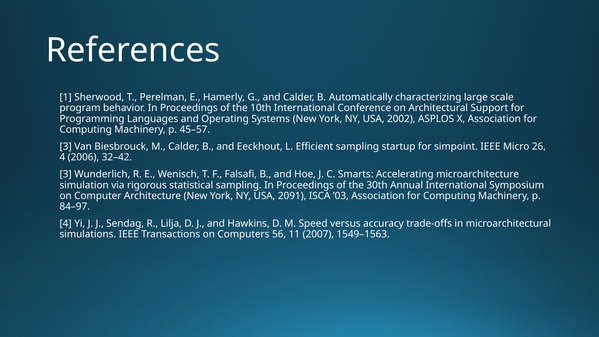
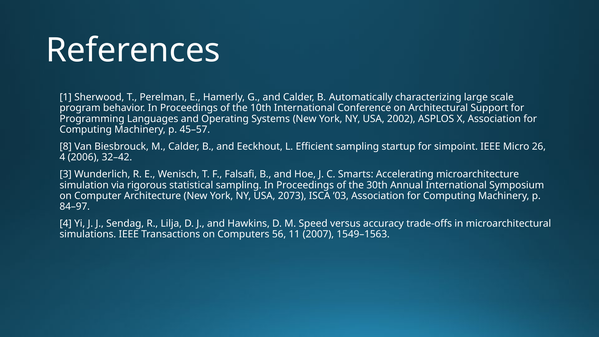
3: 3 -> 8 (66, 147)
2091: 2091 -> 2073 (292, 196)
